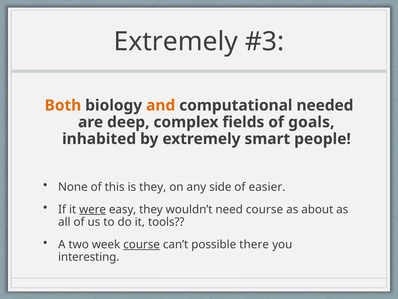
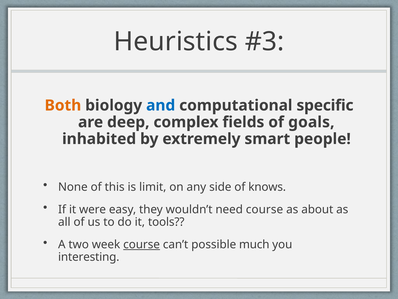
Extremely: Extremely -> Heuristics (176, 42)
and colour: orange -> blue (161, 105)
needed: needed -> specific (325, 105)
is they: they -> limit (153, 187)
easier: easier -> knows (267, 187)
were underline: present -> none (93, 209)
there: there -> much (254, 244)
